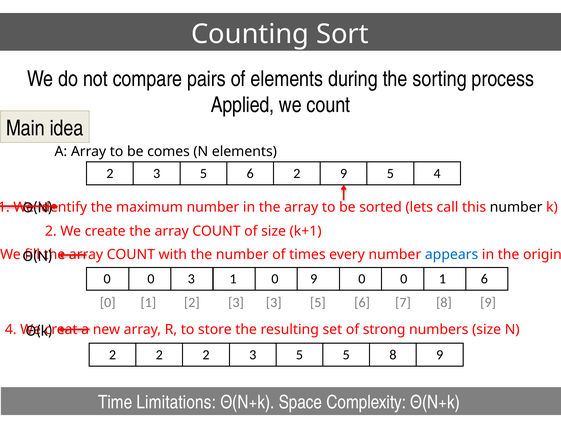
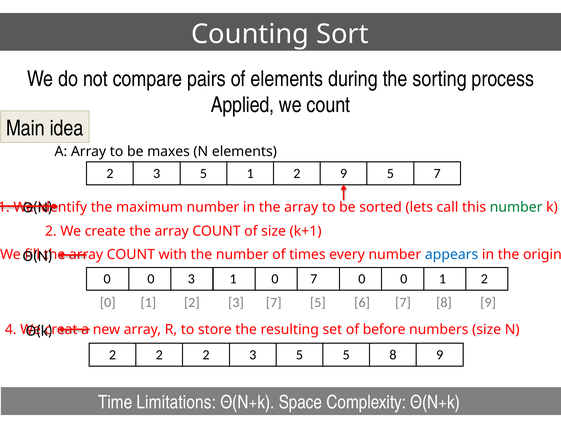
comes: comes -> maxes (169, 151)
2 3 5 6: 6 -> 1 (250, 173)
5 4: 4 -> 7 (437, 173)
number colour: black -> green (516, 207)
0 9: 9 -> 7 (314, 279)
0 0 1 6: 6 -> 2 (484, 279)
3 3: 3 -> 7 (274, 302)
strong: strong -> before (384, 329)
